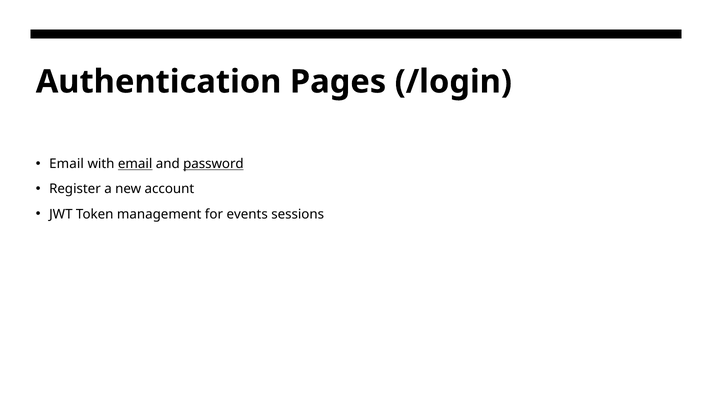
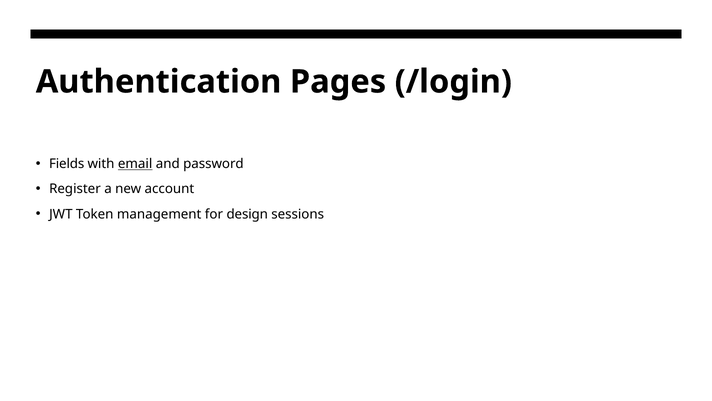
Email: Email -> Fields (67, 164)
password underline: present -> none (213, 164)
events: events -> design (247, 214)
